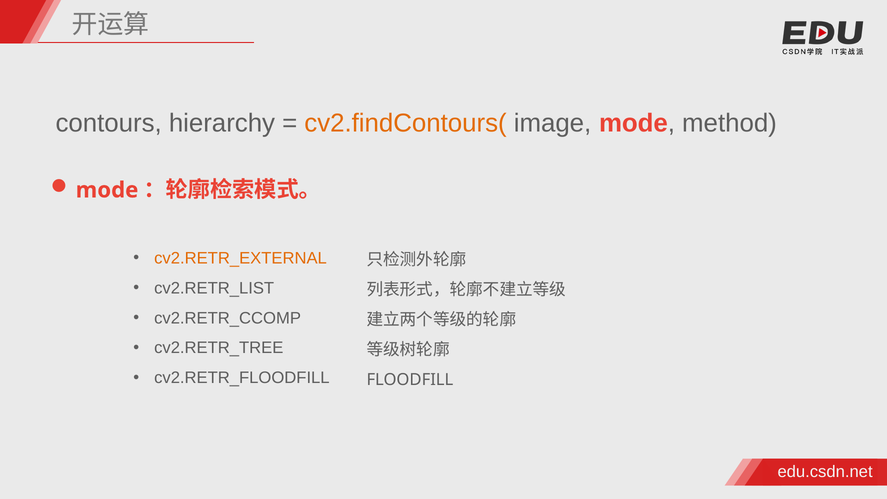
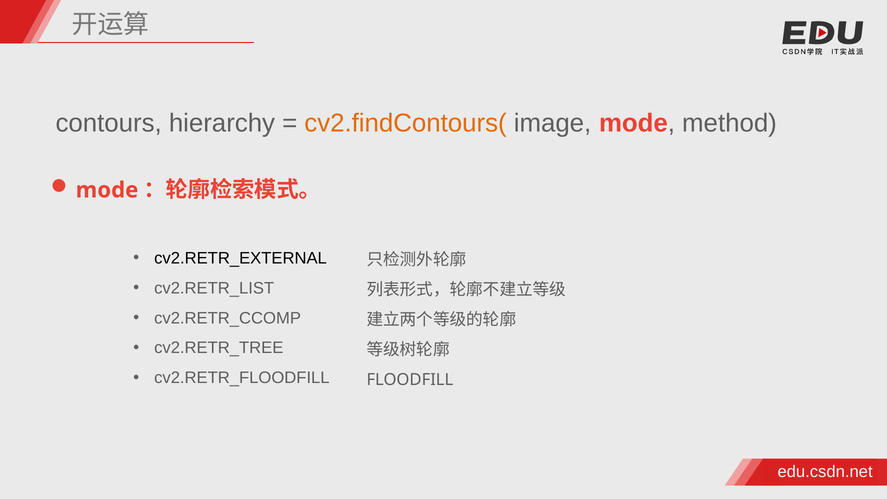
cv2.RETR_EXTERNAL colour: orange -> black (241, 258)
